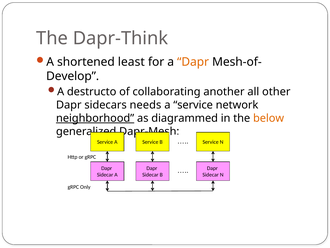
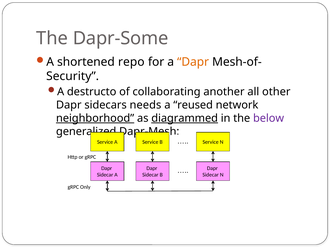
Dapr-Think: Dapr-Think -> Dapr-Some (121, 38)
least: least -> repo (131, 62)
Develop: Develop -> Security (73, 76)
service: service -> reused (193, 105)
diagrammed underline: none -> present (185, 118)
below colour: orange -> purple (269, 118)
